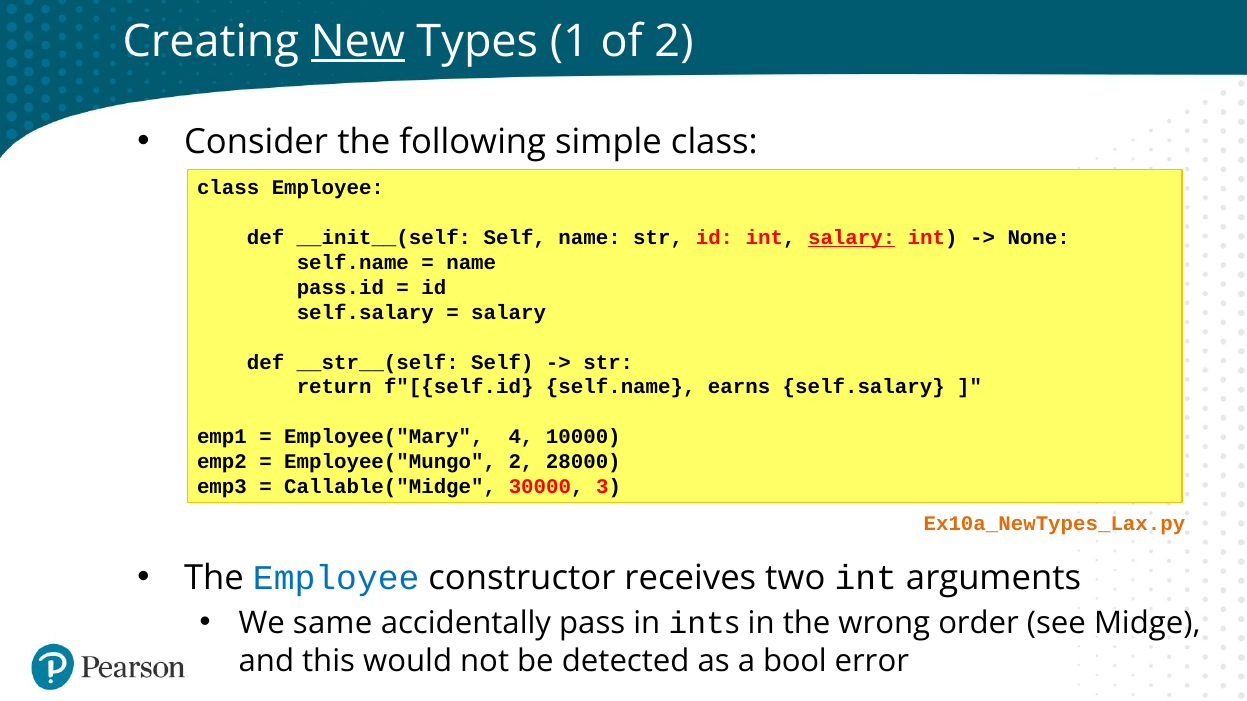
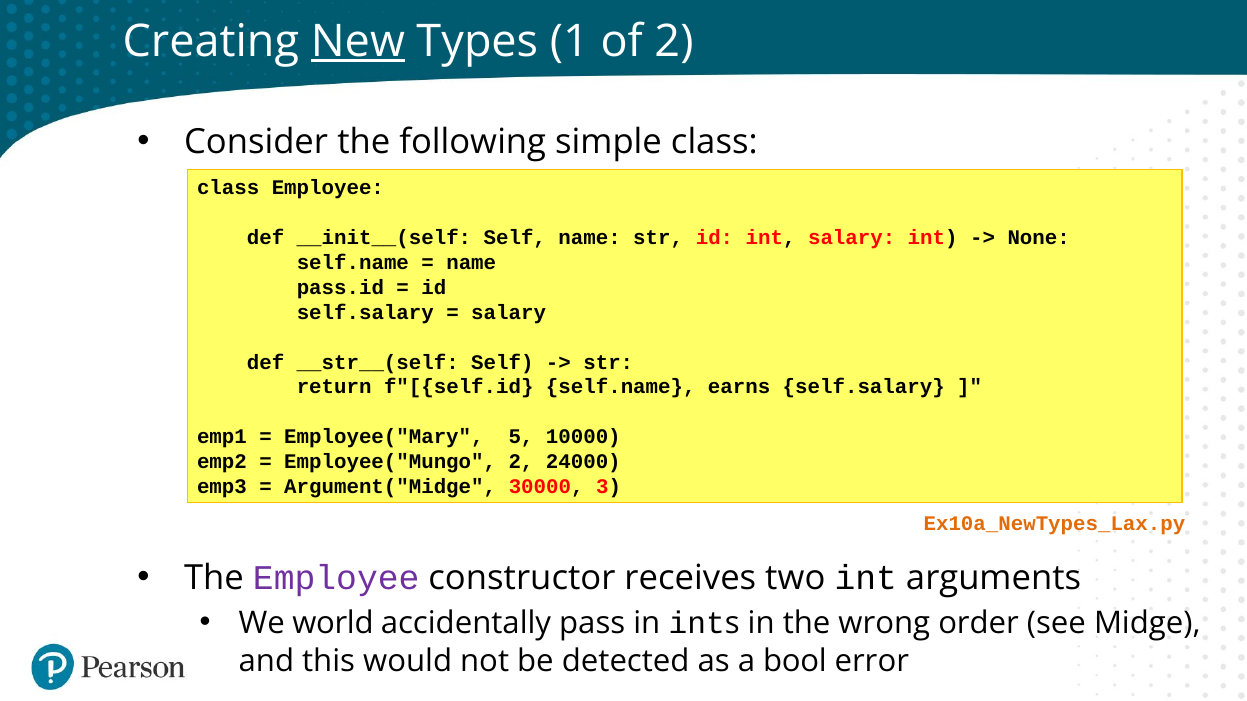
salary underline: present -> none (852, 238)
4: 4 -> 5 (521, 437)
28000: 28000 -> 24000 (583, 462)
Callable("Midge: Callable("Midge -> Argument("Midge (390, 487)
Employee colour: blue -> purple (336, 578)
same: same -> world (333, 624)
